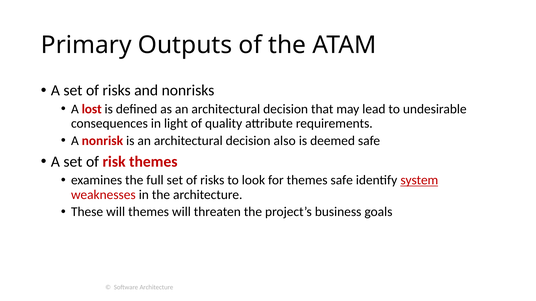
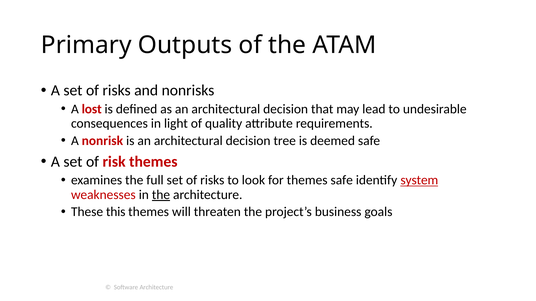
also: also -> tree (285, 141)
the underline: none -> present (161, 195)
These will: will -> this (116, 212)
